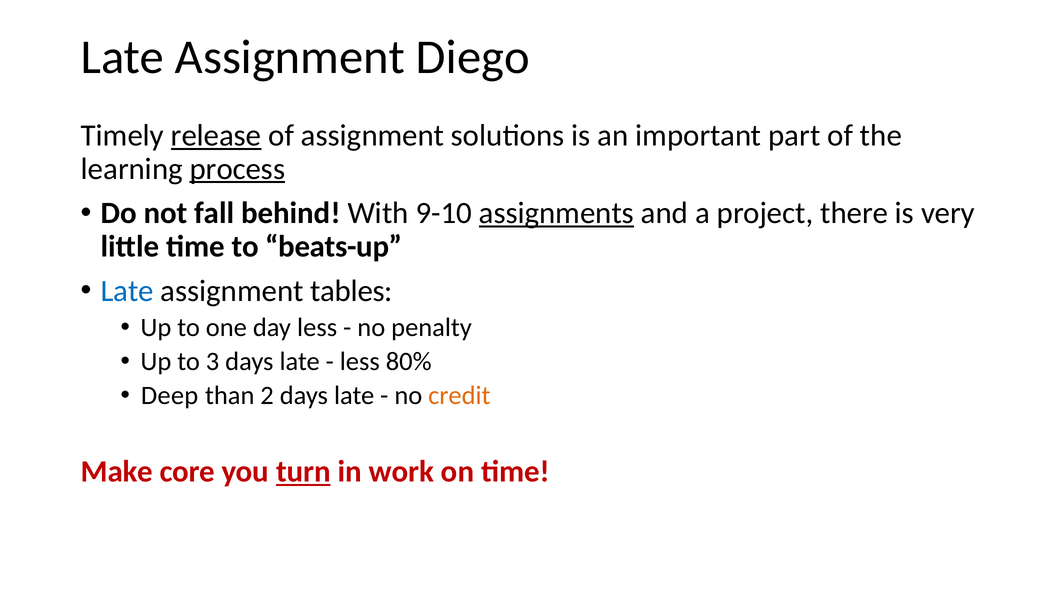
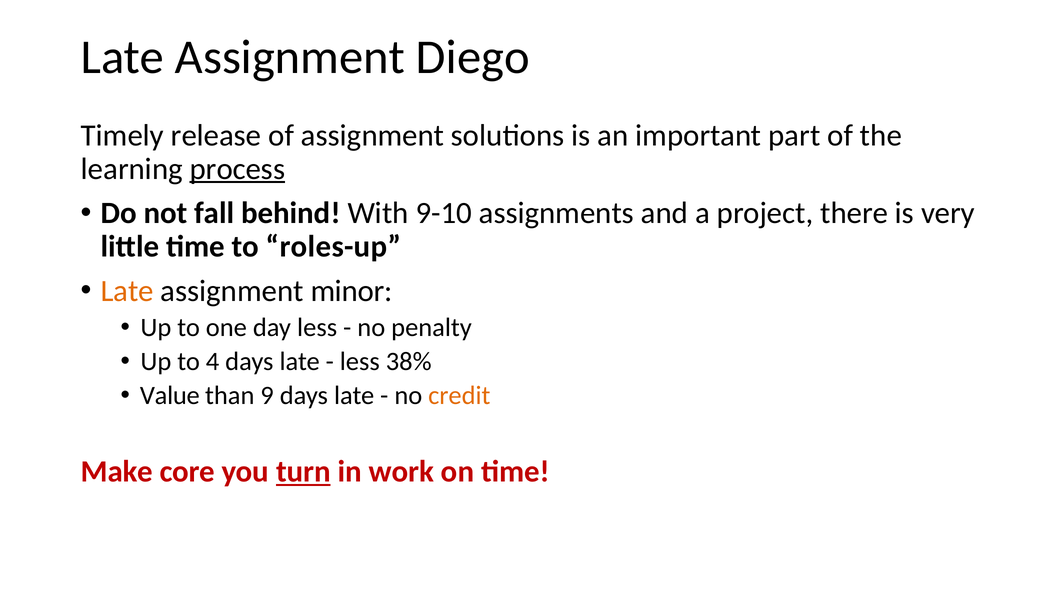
release underline: present -> none (216, 136)
assignments underline: present -> none (556, 213)
beats-up: beats-up -> roles-up (333, 247)
Late colour: blue -> orange (127, 291)
tables: tables -> minor (352, 291)
3: 3 -> 4 (213, 362)
80%: 80% -> 38% (409, 362)
Deep: Deep -> Value (170, 396)
2: 2 -> 9 (267, 396)
